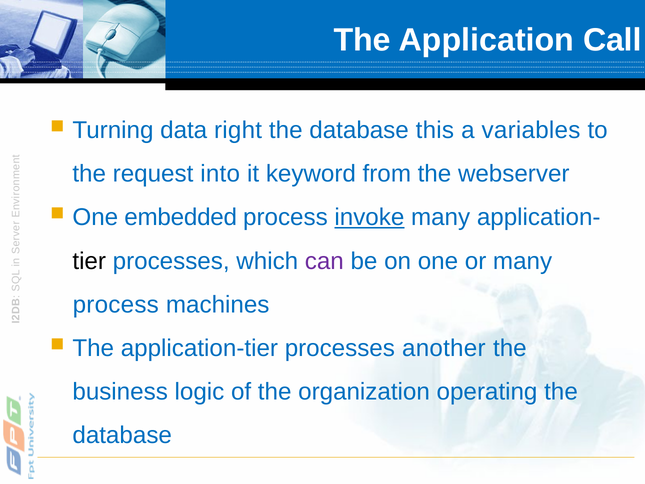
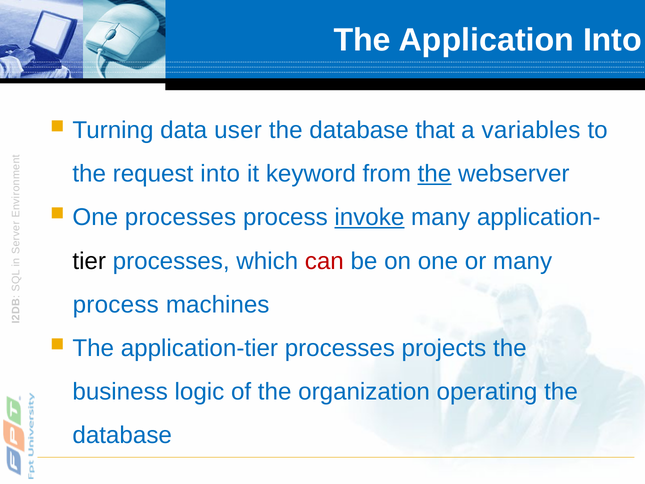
Application Call: Call -> Into (612, 40)
right: right -> user (238, 130)
this: this -> that (435, 130)
the underline: none -> present (434, 174)
One embedded: embedded -> processes (180, 217)
can colour: purple -> red (324, 261)
another: another -> projects (444, 348)
